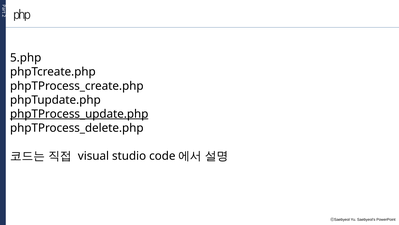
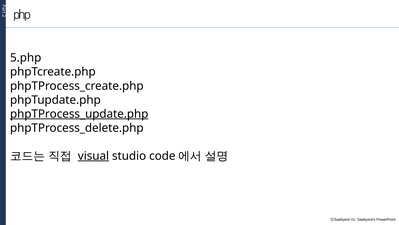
visual underline: none -> present (93, 156)
